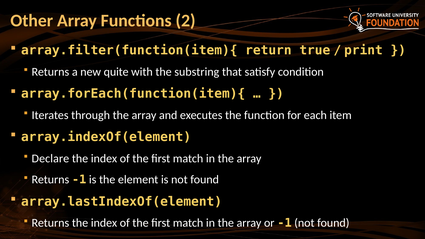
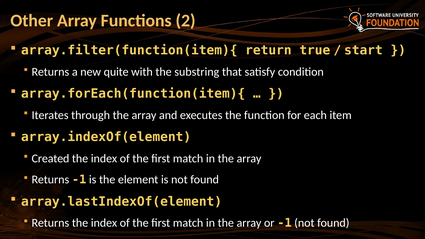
print: print -> start (363, 50)
Declare: Declare -> Created (50, 159)
